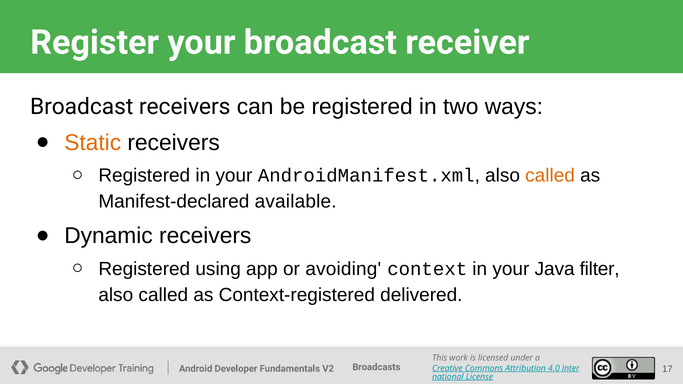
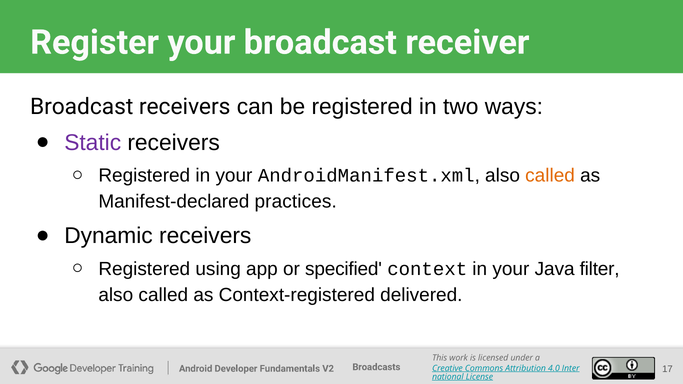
Static colour: orange -> purple (93, 143)
available: available -> practices (296, 202)
avoiding: avoiding -> specified (343, 269)
